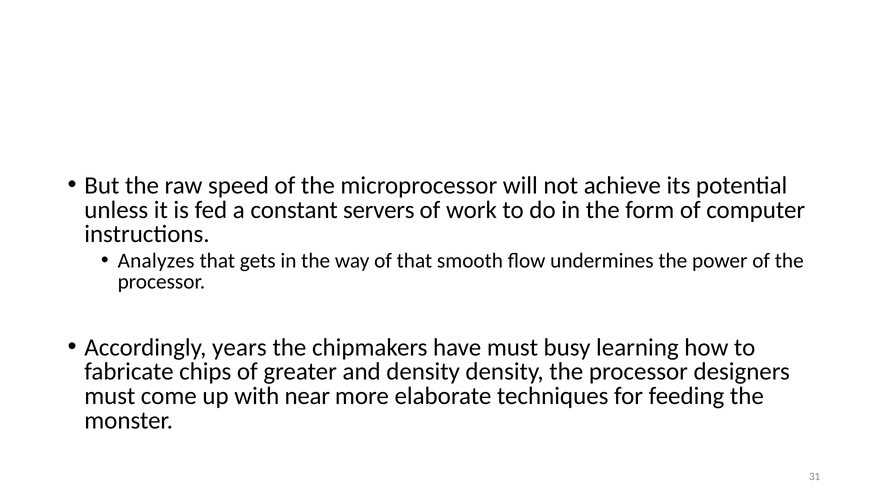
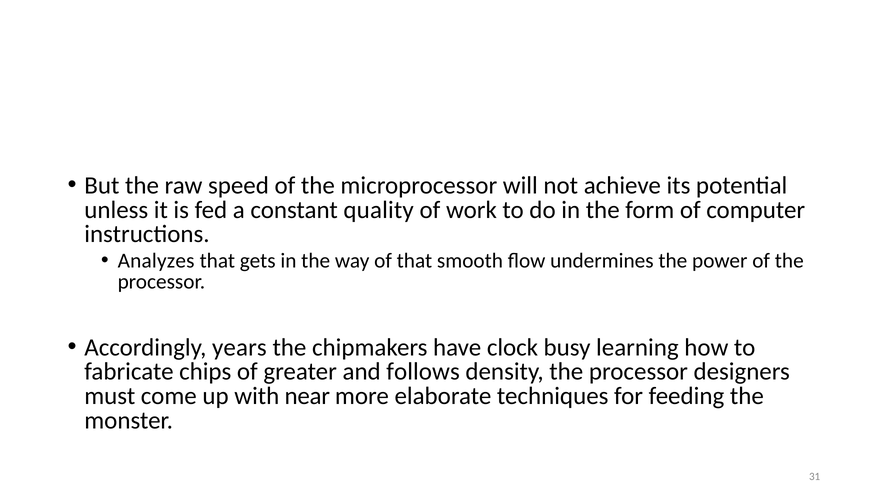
servers: servers -> quality (379, 210)
have must: must -> clock (512, 348)
and density: density -> follows (423, 372)
